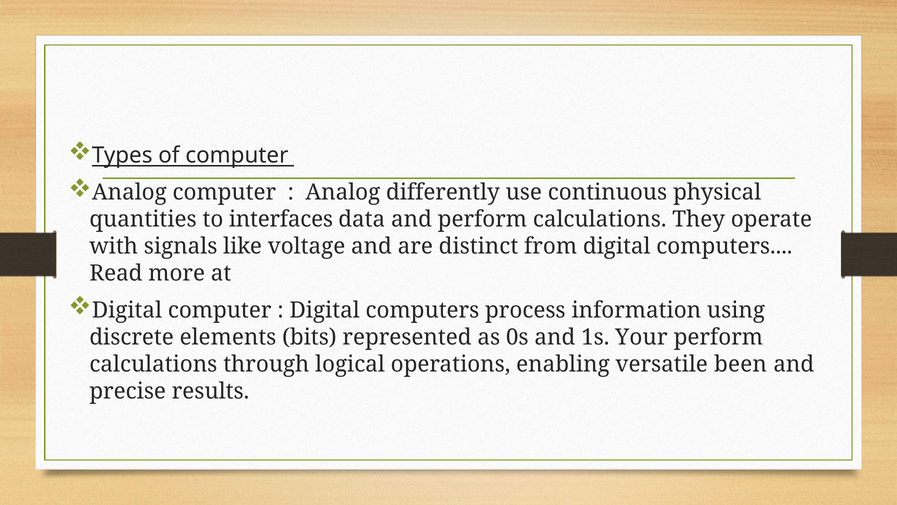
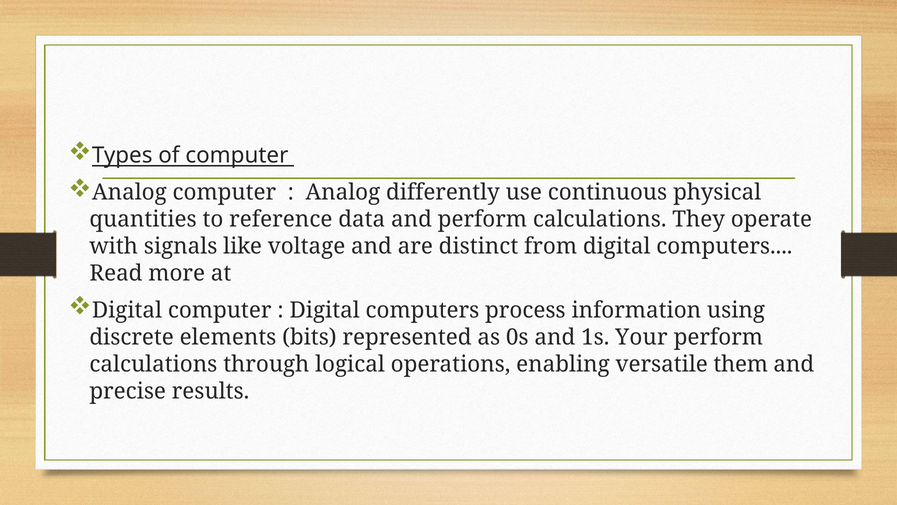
interfaces: interfaces -> reference (281, 219)
been: been -> them (741, 364)
